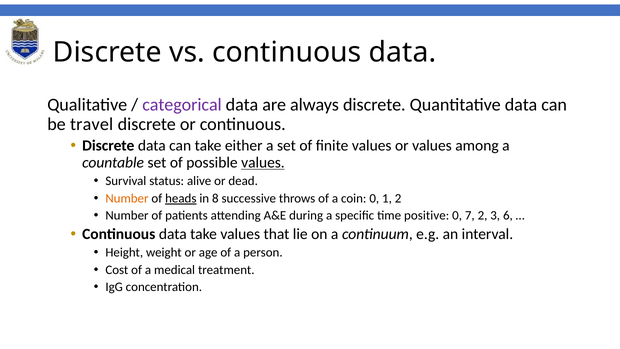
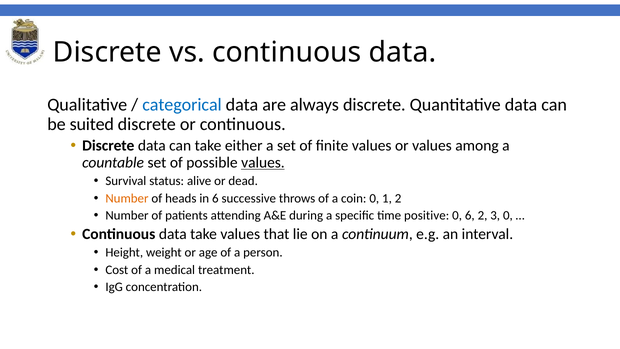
categorical colour: purple -> blue (182, 105)
travel: travel -> suited (92, 124)
heads underline: present -> none (181, 198)
in 8: 8 -> 6 (215, 198)
0 7: 7 -> 6 (470, 215)
3 6: 6 -> 0 (508, 215)
